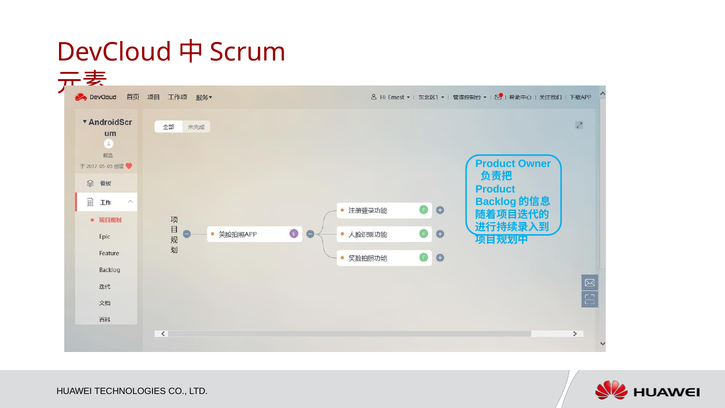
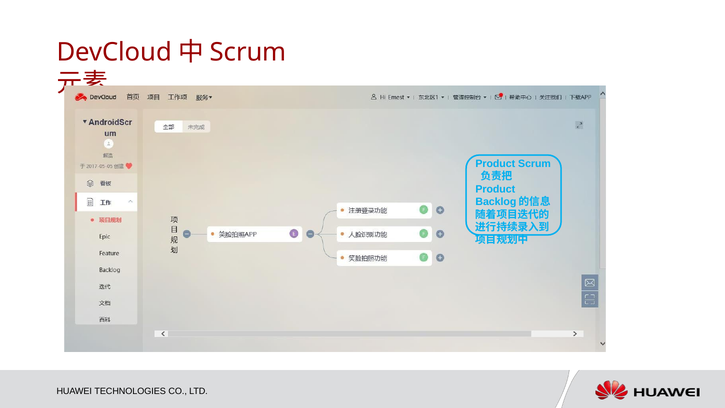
Product Owner: Owner -> Scrum (535, 164)
